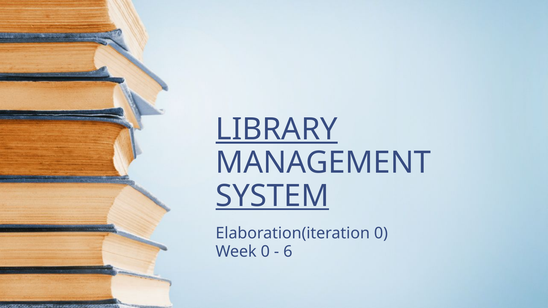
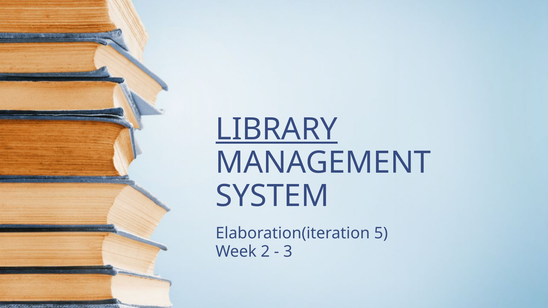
SYSTEM underline: present -> none (272, 196)
Elaboration(iteration 0: 0 -> 5 (381, 234)
Week 0: 0 -> 2 (265, 252)
6: 6 -> 3 (288, 252)
